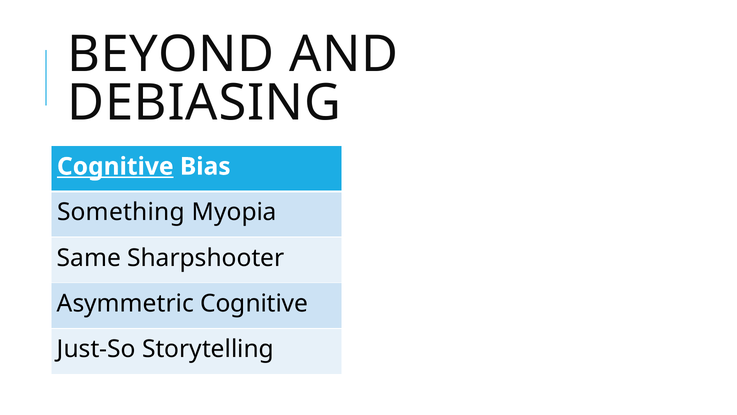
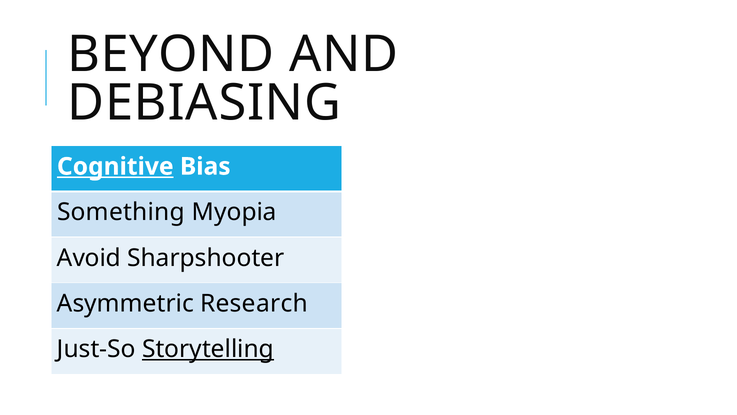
Same: Same -> Avoid (89, 258)
Asymmetric Cognitive: Cognitive -> Research (254, 303)
Storytelling underline: none -> present (208, 349)
